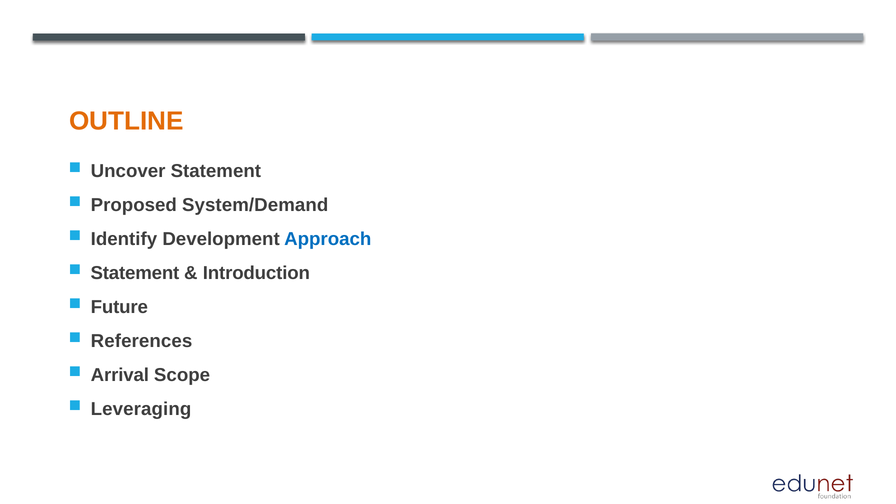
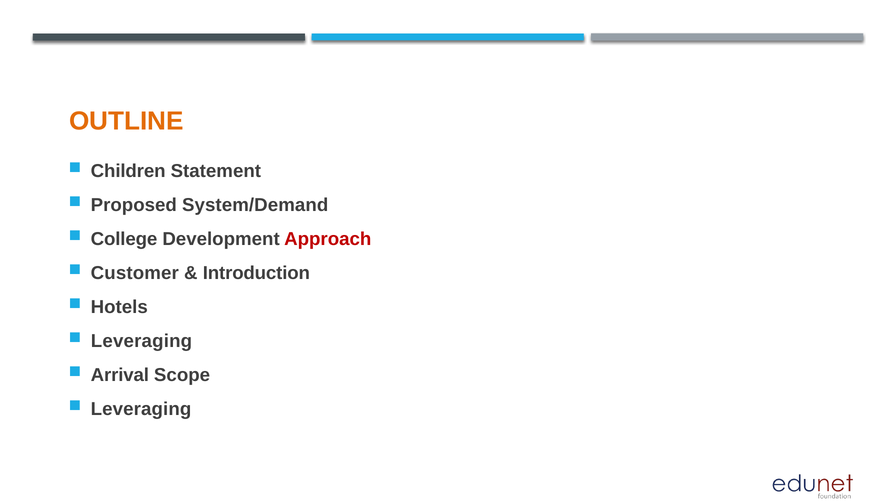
Uncover: Uncover -> Children (128, 171)
Identify: Identify -> College (124, 239)
Approach colour: blue -> red (328, 239)
Statement: Statement -> Customer (135, 273)
Future: Future -> Hotels (119, 307)
References: References -> Leveraging (141, 341)
